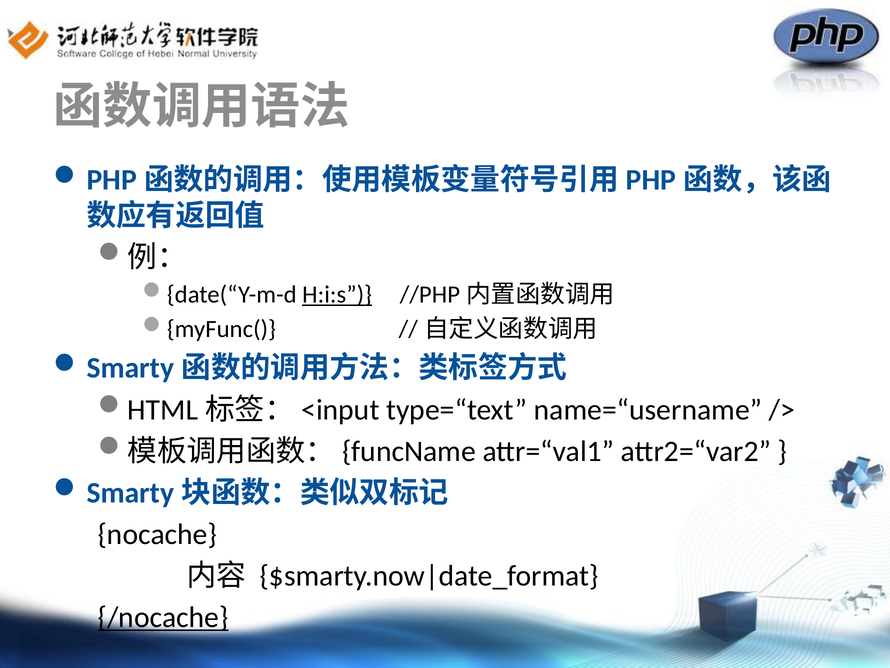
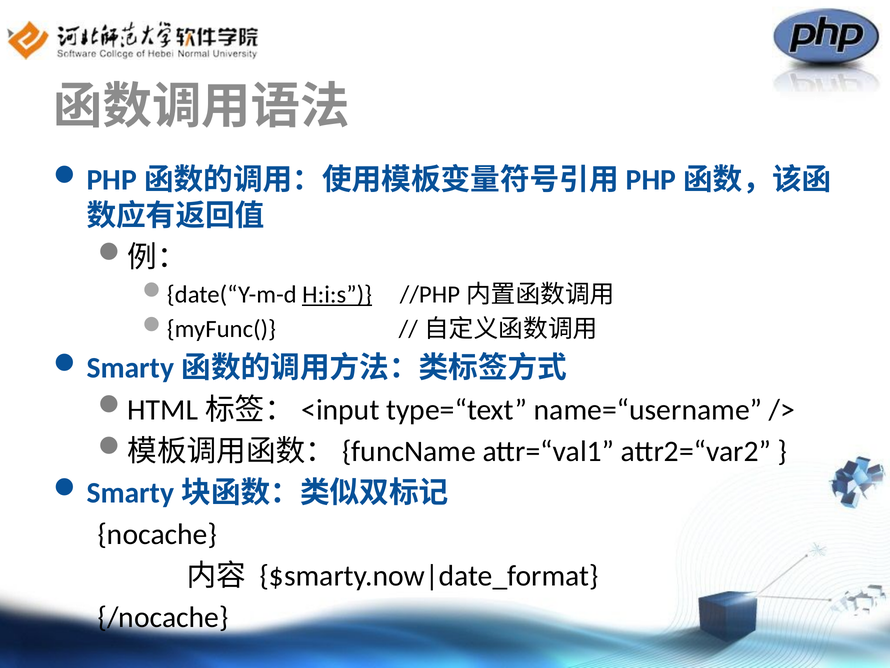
/nocache underline: present -> none (163, 617)
